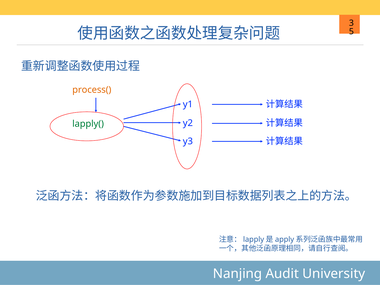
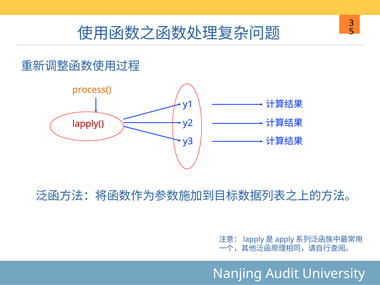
lapply( colour: green -> red (88, 124)
